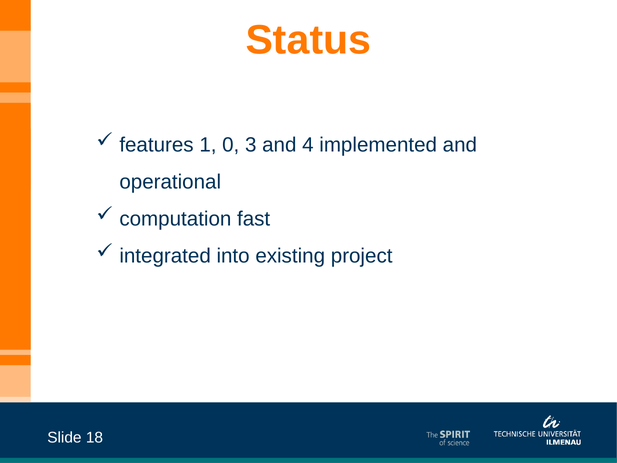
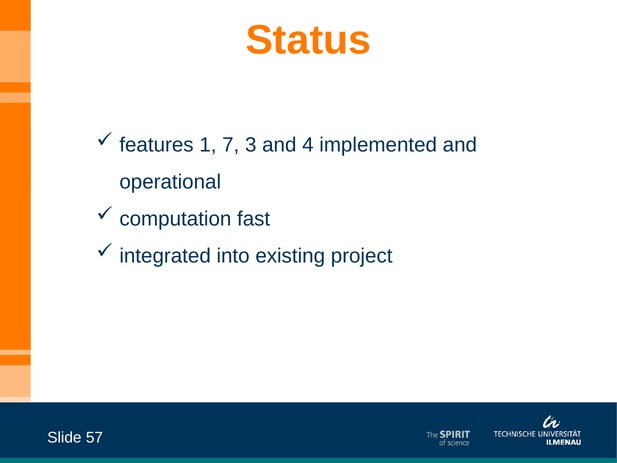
0: 0 -> 7 (231, 145)
18: 18 -> 57 (94, 437)
